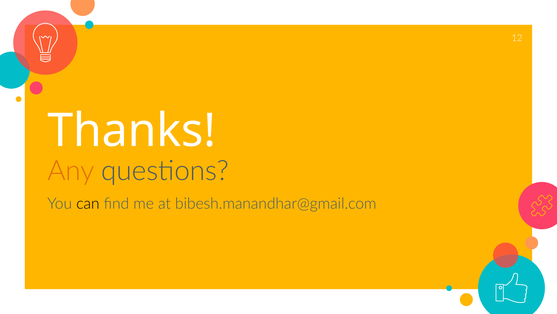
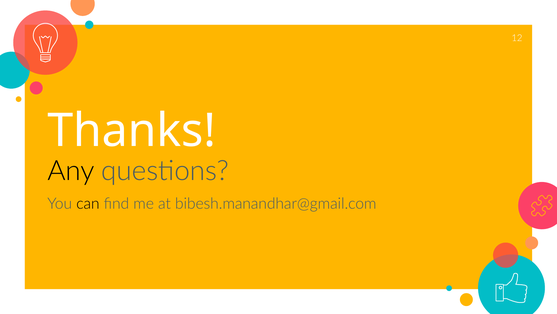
Any colour: orange -> black (71, 171)
